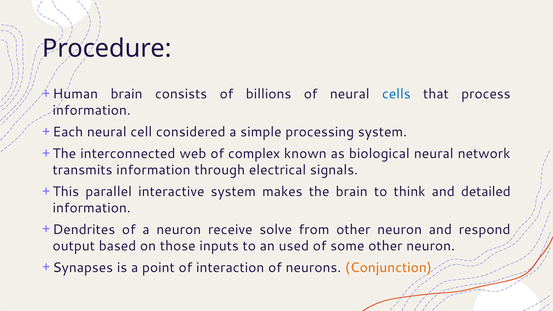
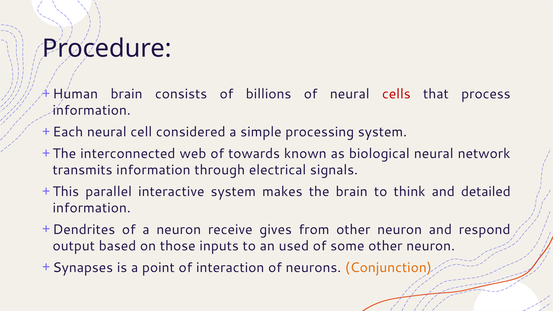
cells colour: blue -> red (396, 94)
complex: complex -> towards (254, 154)
solve: solve -> gives (276, 230)
